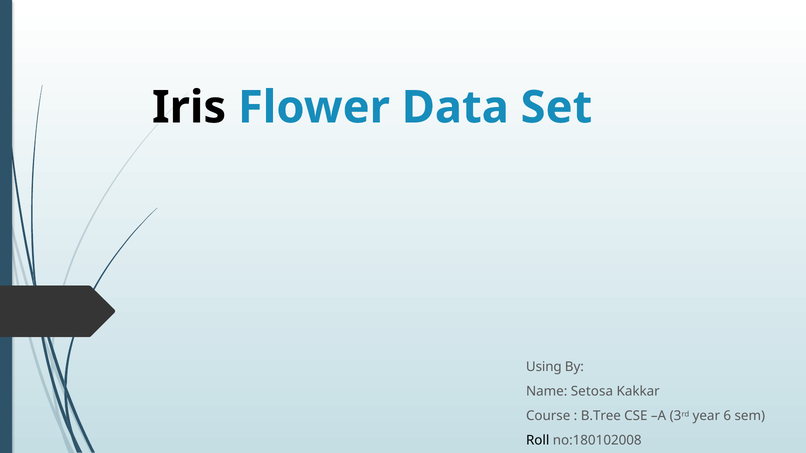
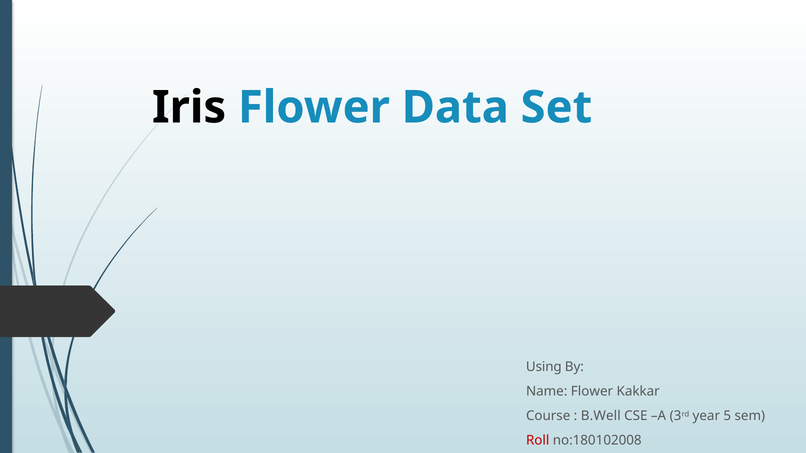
Name Setosa: Setosa -> Flower (592, 392)
B.Tree: B.Tree -> B.Well (601, 416)
6: 6 -> 5 (727, 416)
Roll colour: black -> red (538, 441)
